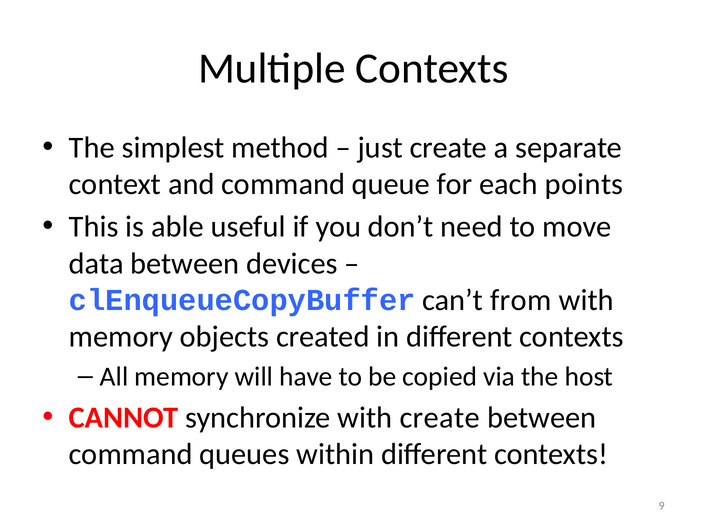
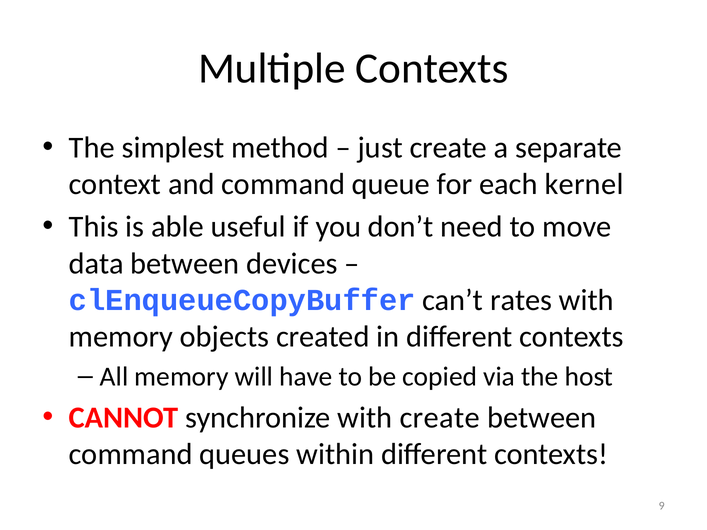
points: points -> kernel (584, 184)
from: from -> rates (521, 300)
